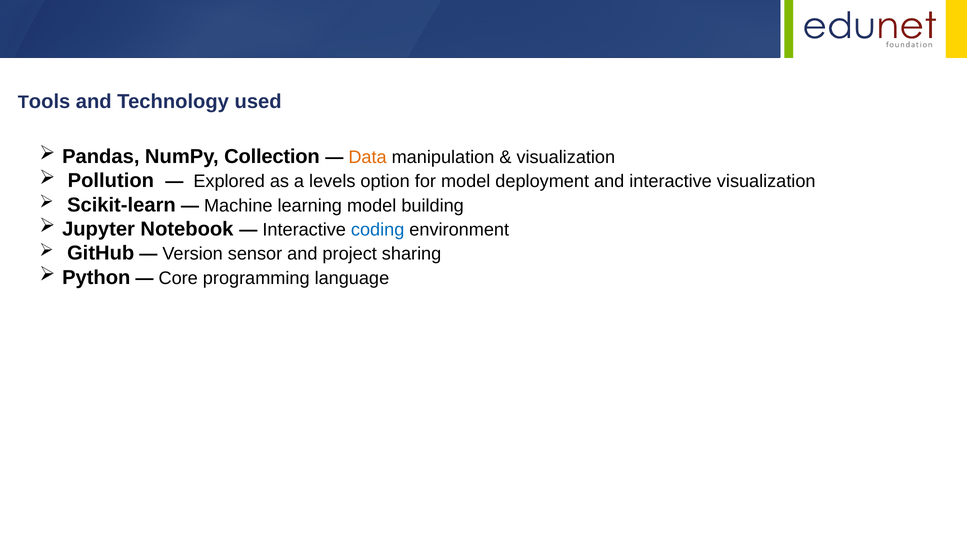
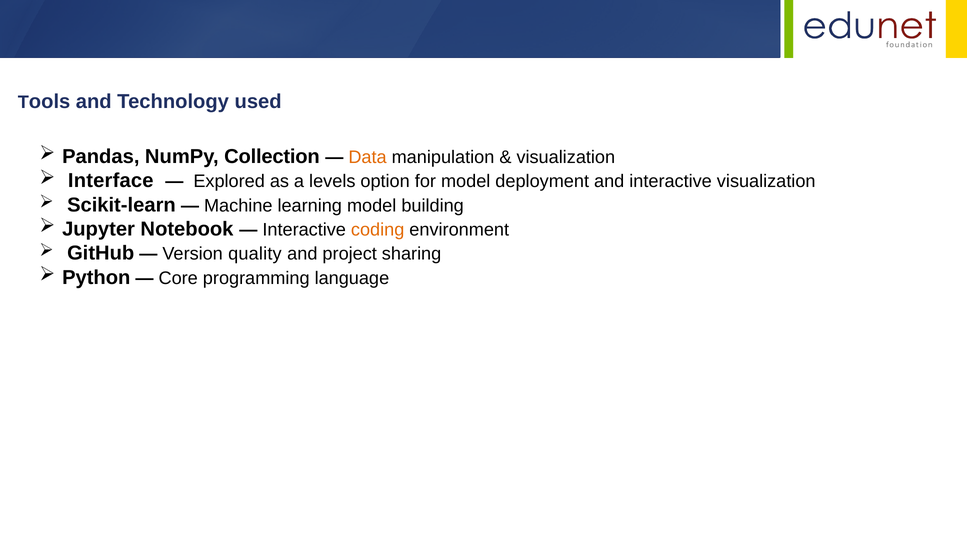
Pollution: Pollution -> Interface (111, 181)
coding colour: blue -> orange (378, 230)
sensor: sensor -> quality (255, 254)
